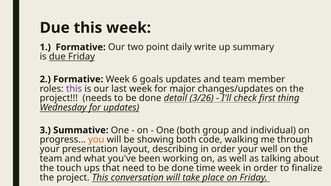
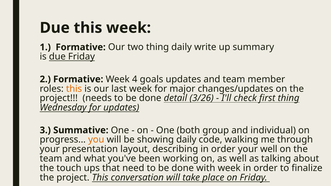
two point: point -> thing (158, 47)
6: 6 -> 4 (135, 79)
this colour: purple -> orange (74, 89)
showing both: both -> daily (186, 140)
time: time -> with (206, 168)
